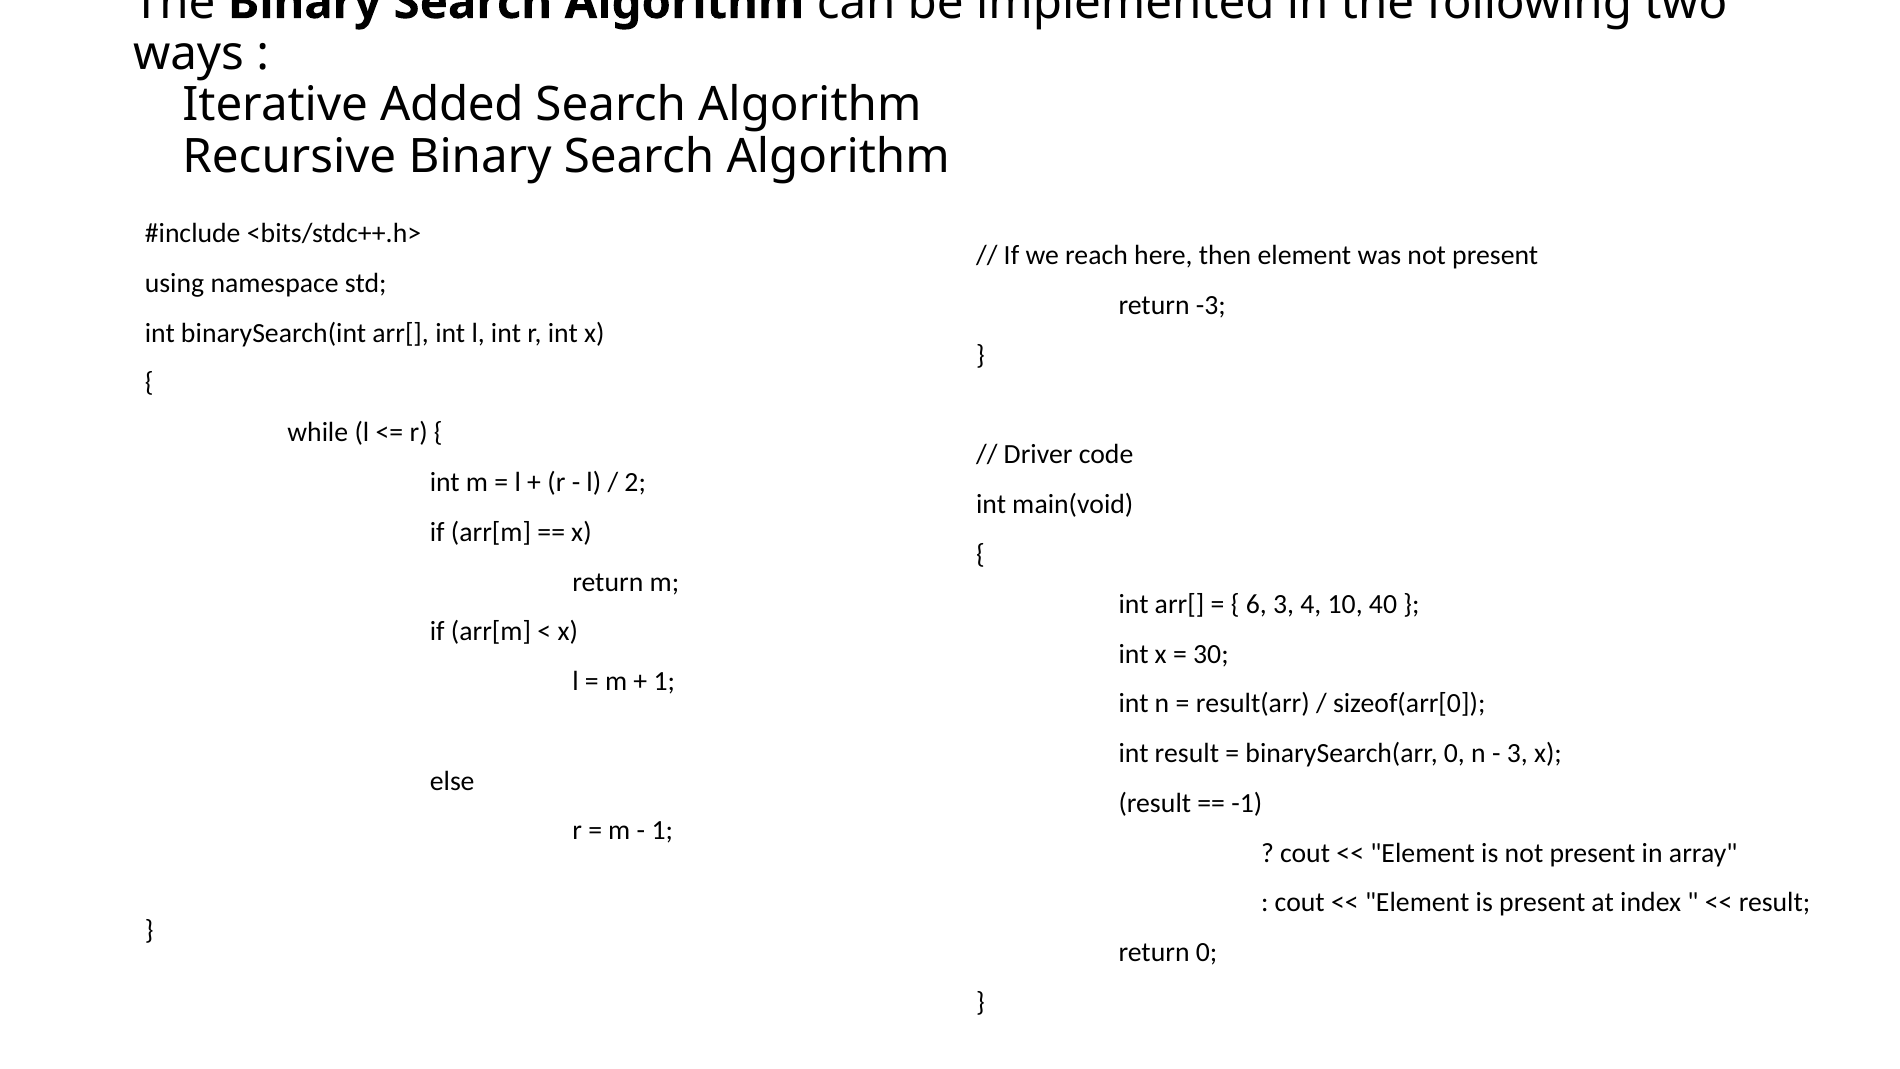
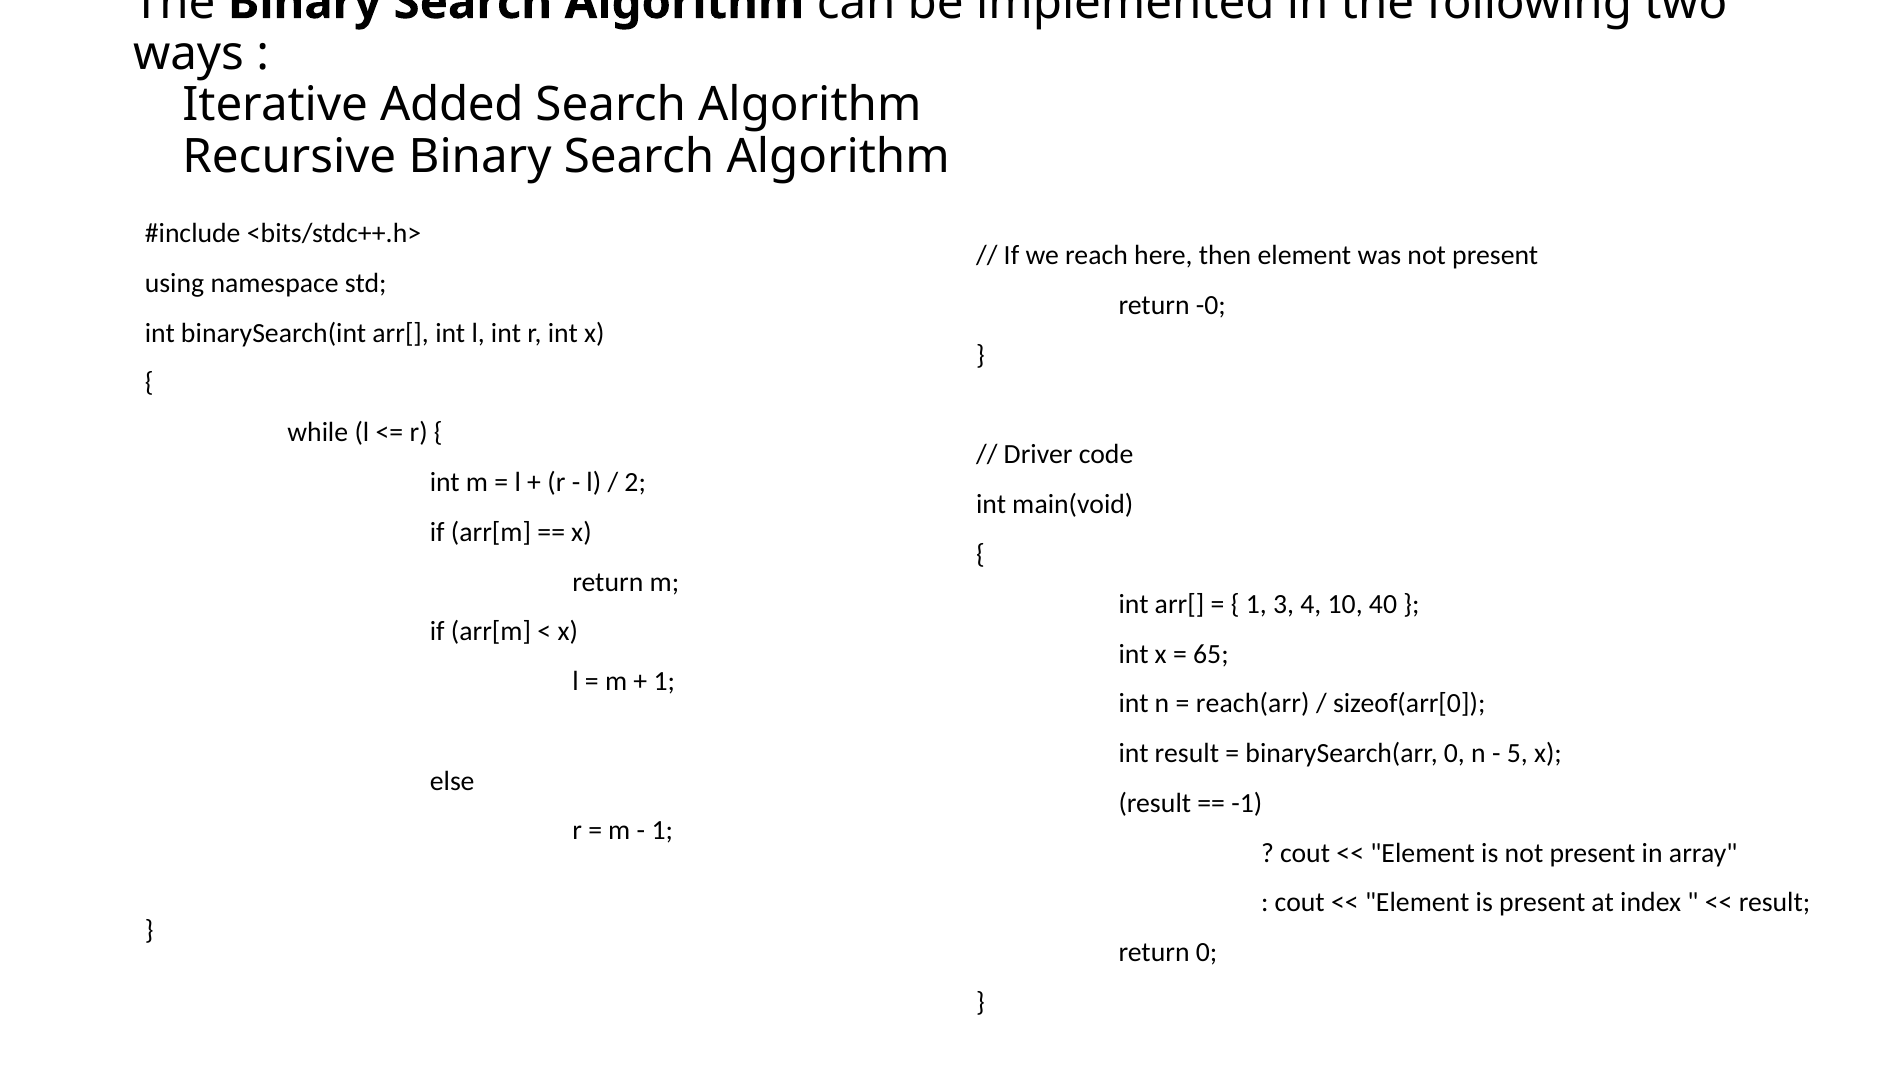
-3: -3 -> -0 (1211, 305)
6: 6 -> 1 (1256, 604)
30: 30 -> 65 (1211, 654)
result(arr: result(arr -> reach(arr (1253, 704)
3: 3 -> 5 (1517, 753)
